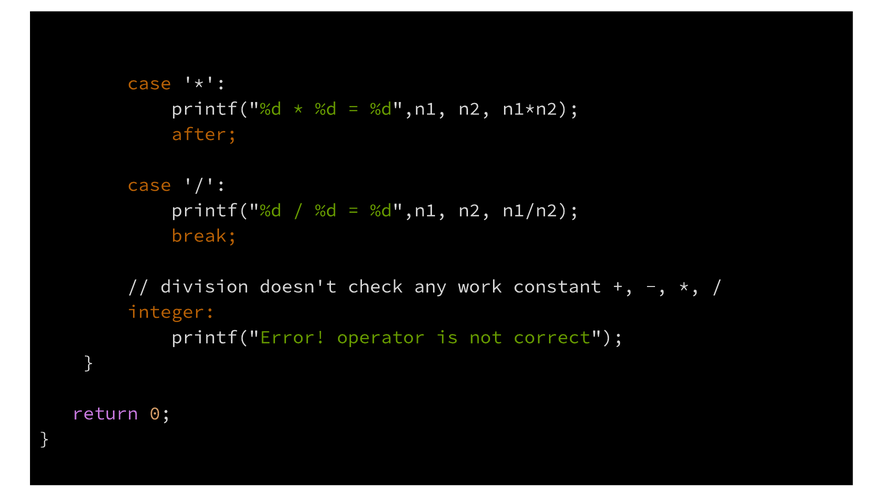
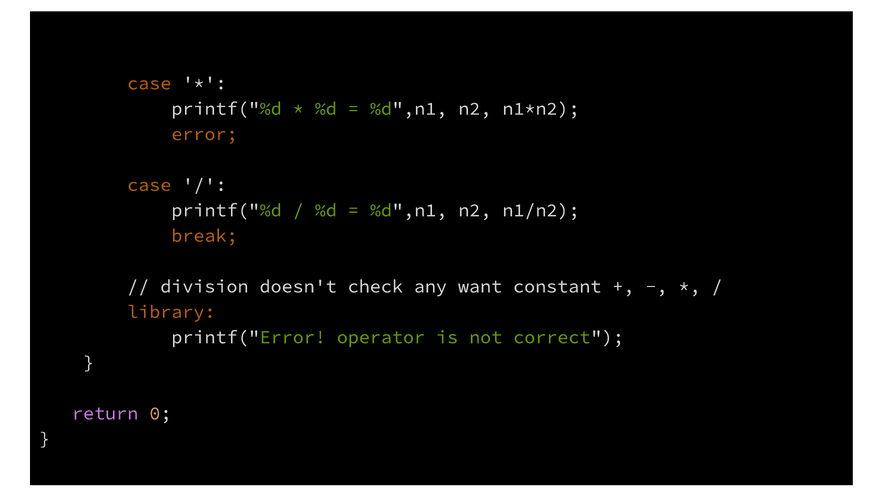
after: after -> error (204, 134)
work: work -> want (480, 286)
integer: integer -> library (171, 312)
